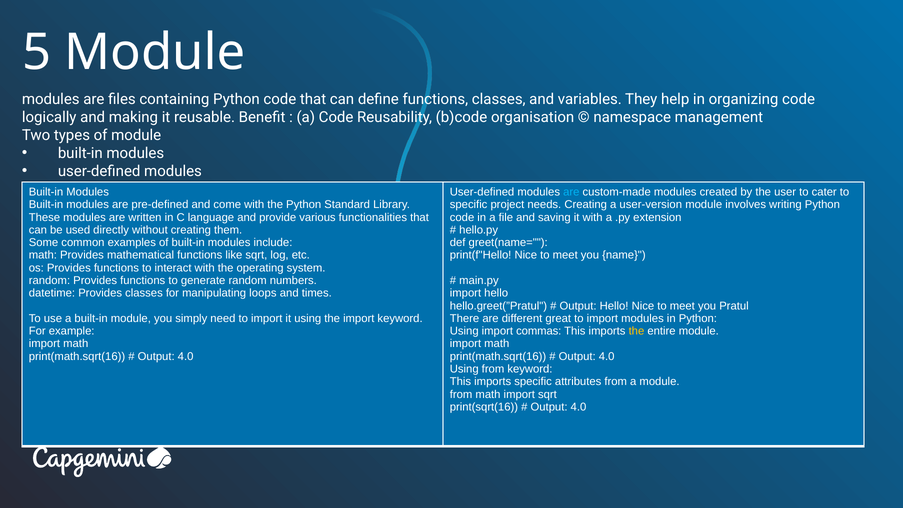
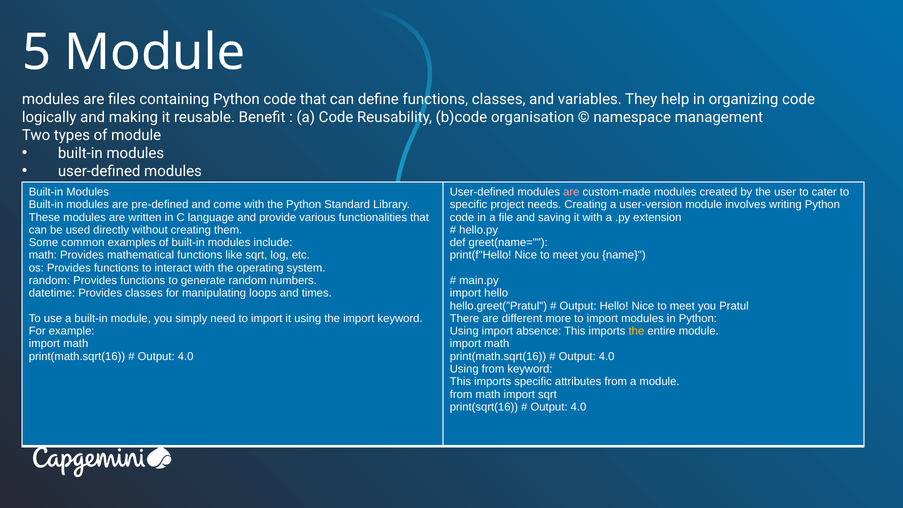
are colour: light blue -> pink (571, 192)
great: great -> more (558, 318)
commas: commas -> absence (539, 331)
